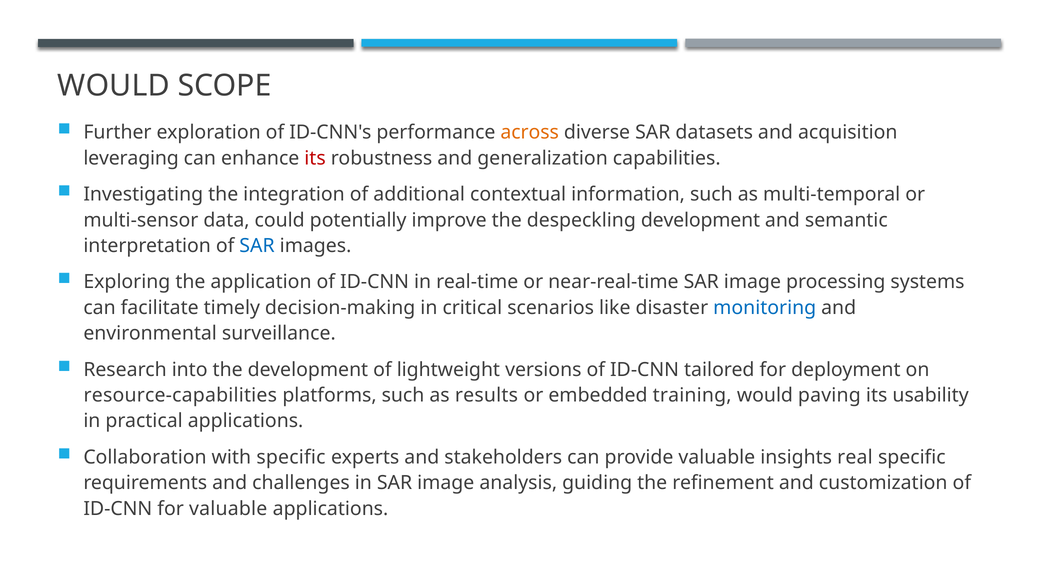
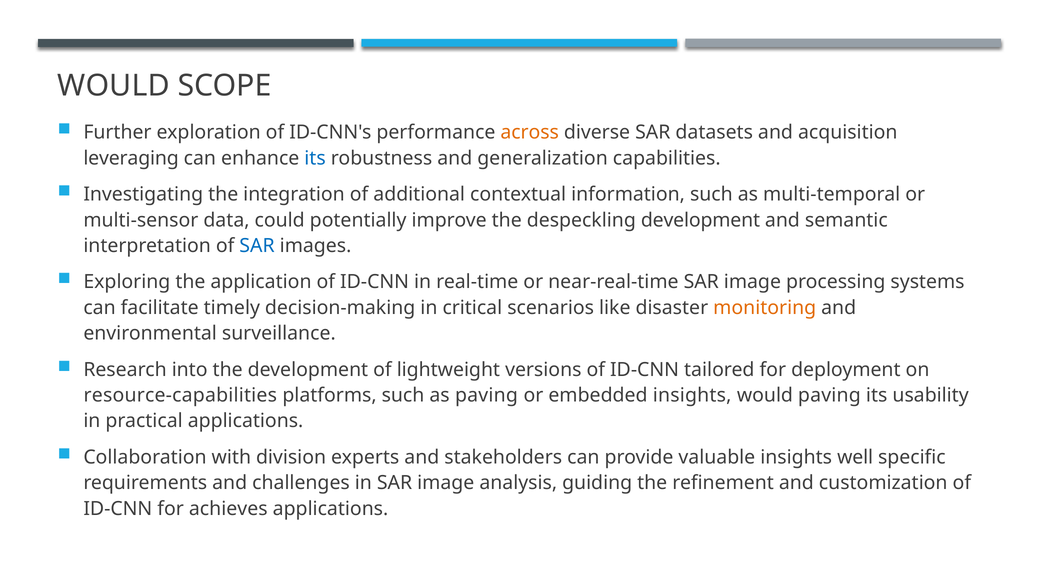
its colour: red -> blue (315, 158)
monitoring colour: blue -> orange (765, 307)
as results: results -> paving (486, 395)
embedded training: training -> insights (692, 395)
with specific: specific -> division (291, 457)
real: real -> well (855, 457)
for valuable: valuable -> achieves (228, 508)
